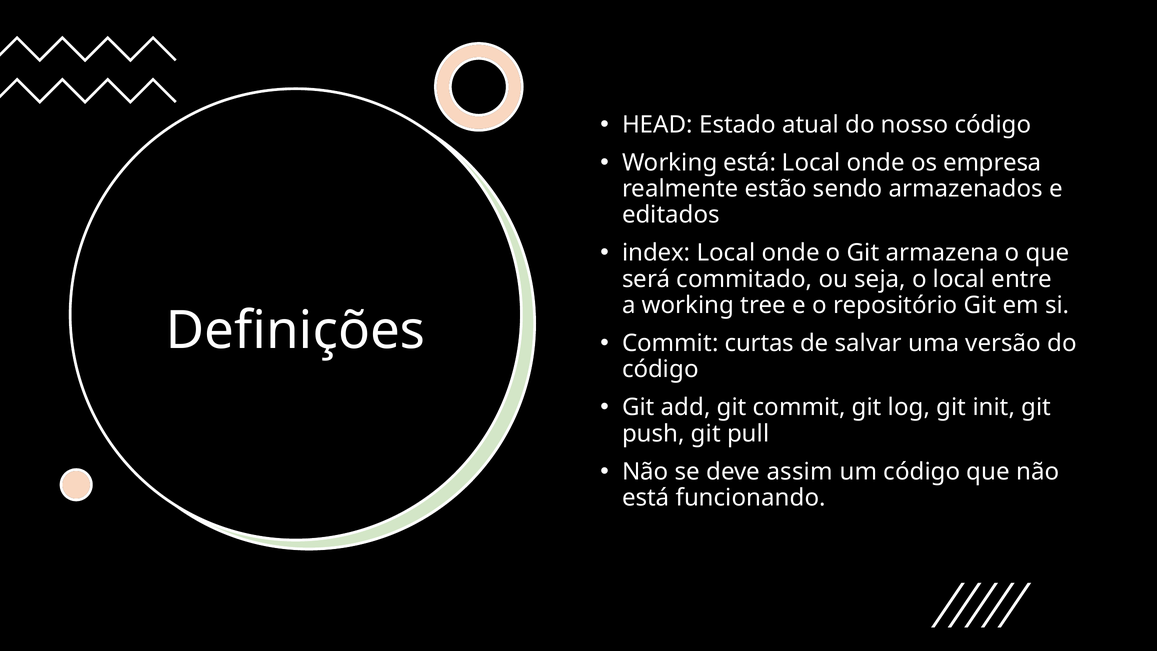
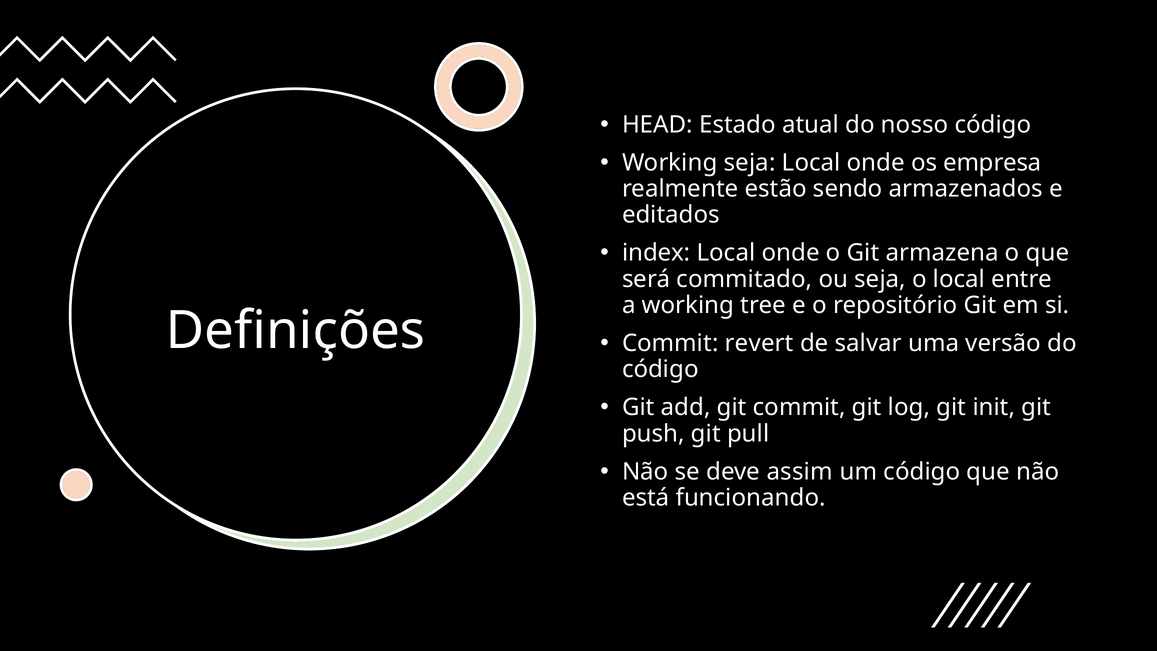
Working está: está -> seja (750, 163)
curtas: curtas -> revert (759, 343)
